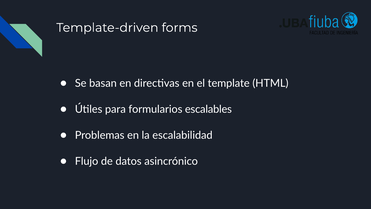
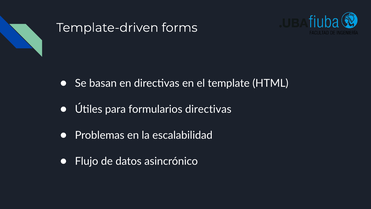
formularios escalables: escalables -> directivas (208, 109)
